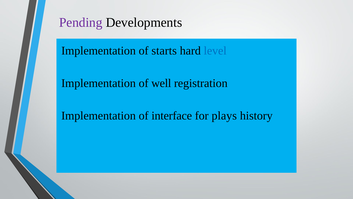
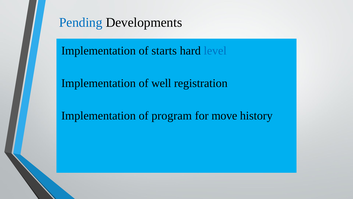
Pending colour: purple -> blue (81, 22)
interface: interface -> program (172, 115)
plays: plays -> move (224, 115)
